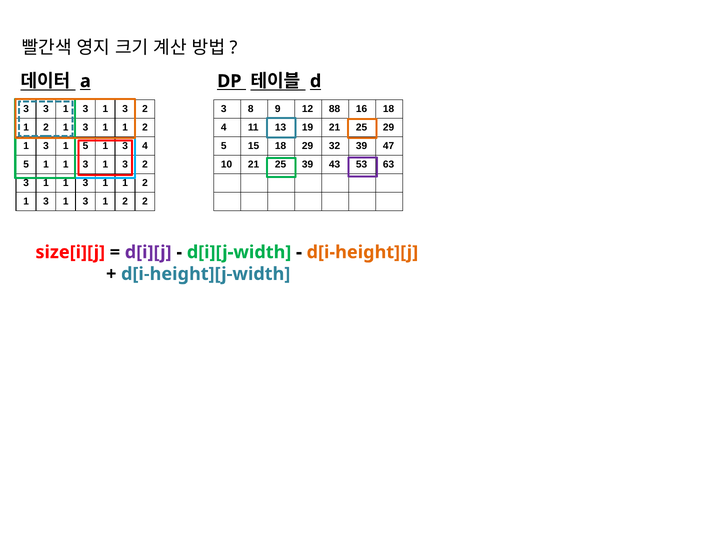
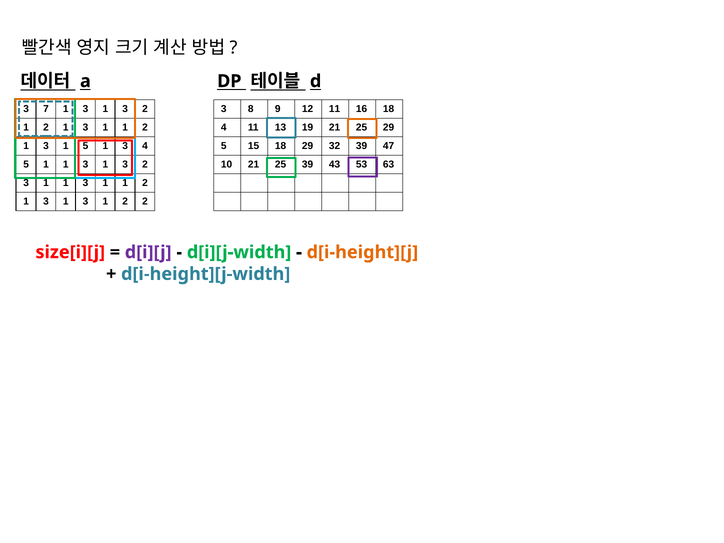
3 3: 3 -> 7 (46, 109)
12 88: 88 -> 11 (335, 109)
